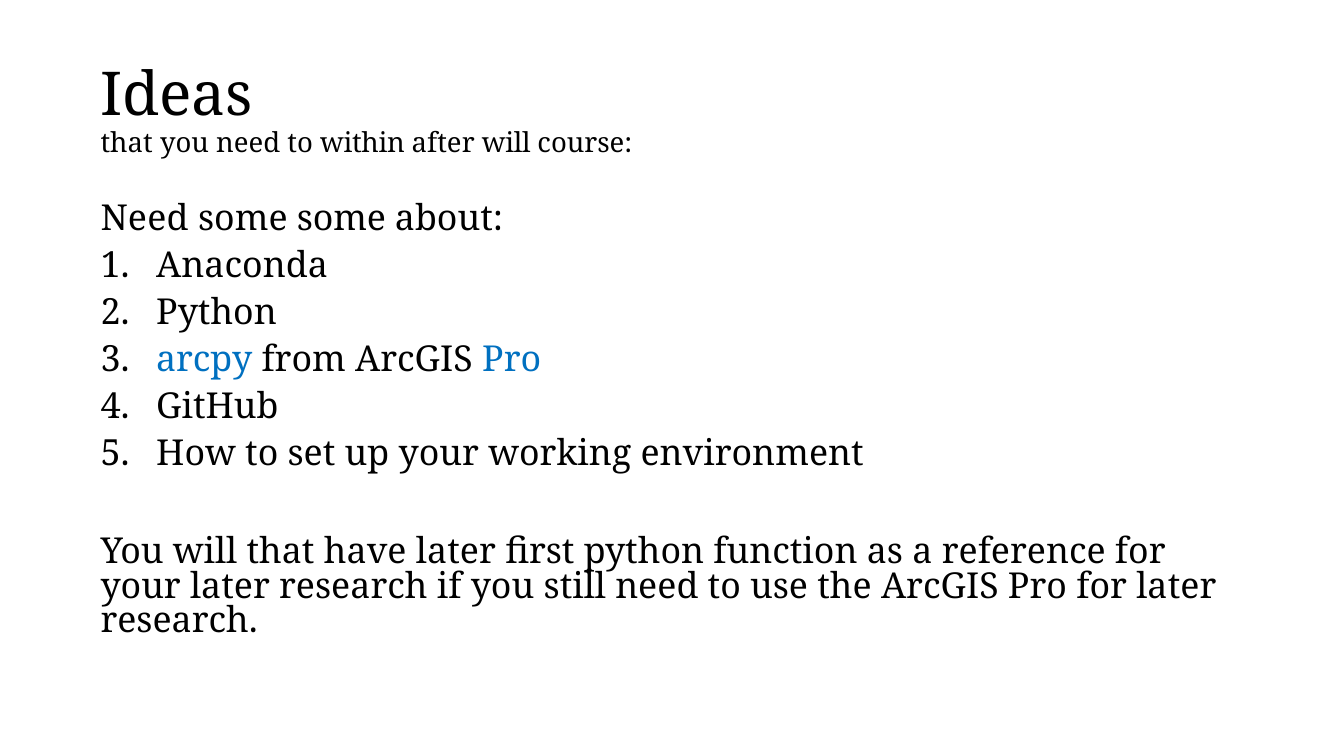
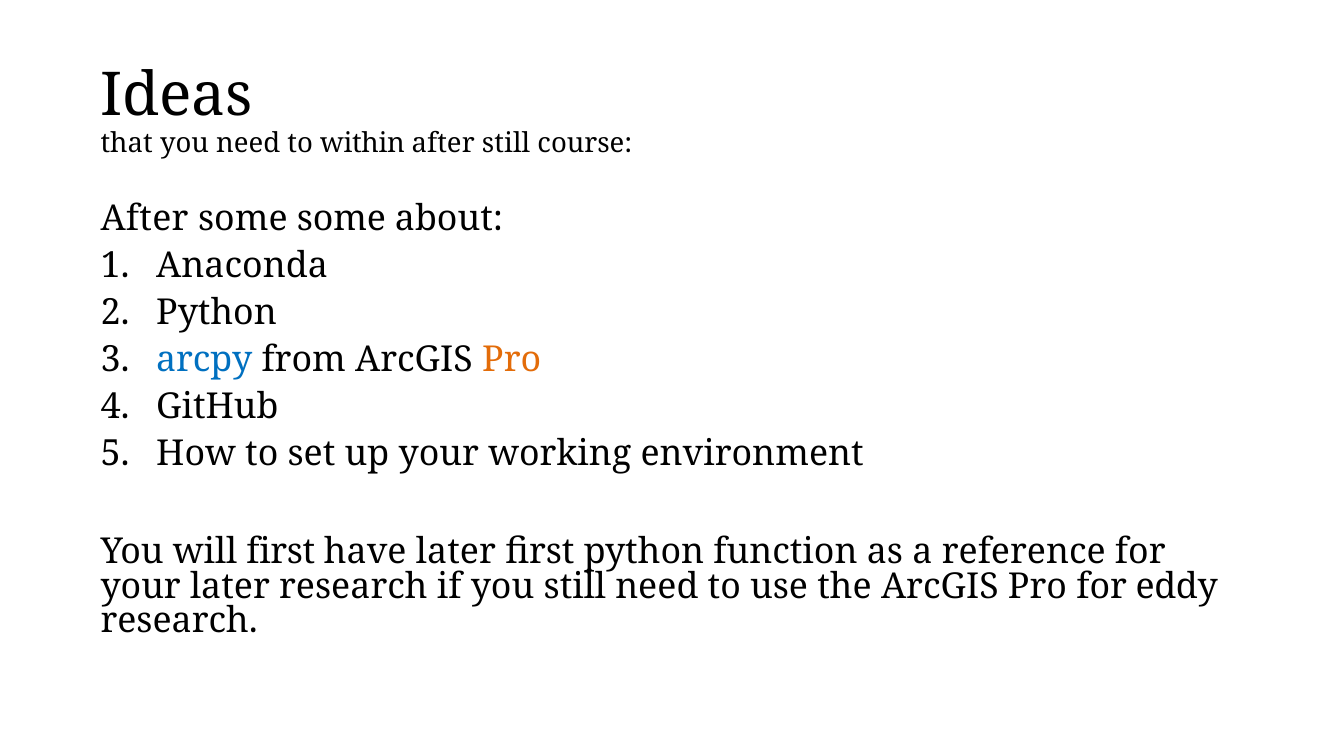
after will: will -> still (506, 144)
Need: Need -> After (145, 218)
Pro colour: blue -> orange (512, 360)
will that: that -> first (281, 552)
for later: later -> eddy (1177, 586)
